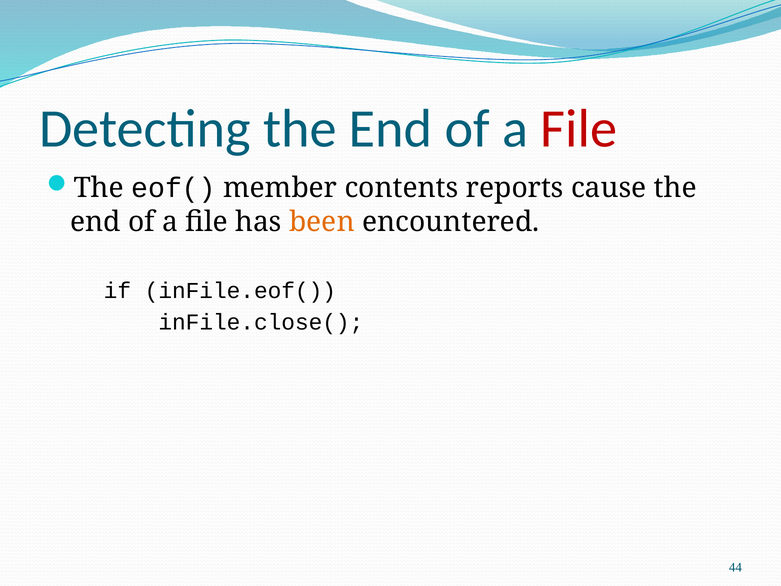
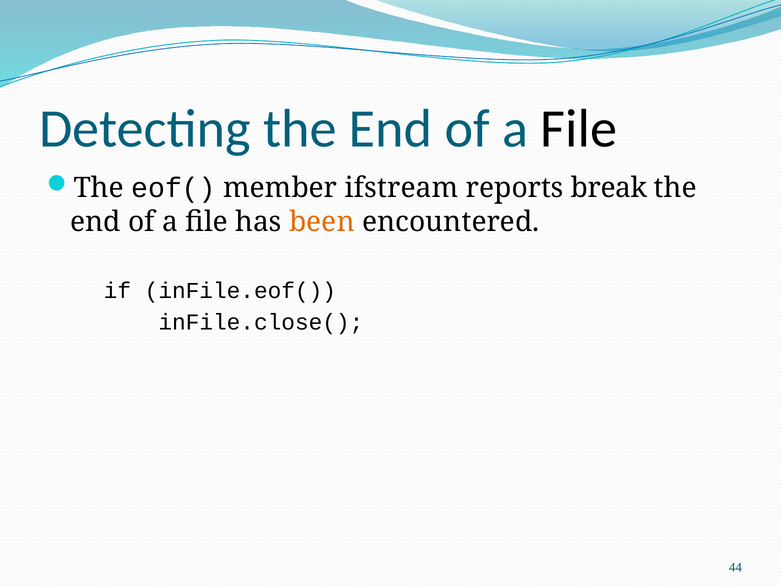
File colour: red -> black (579, 129)
contents: contents -> ifstream (401, 188)
cause: cause -> break (609, 188)
